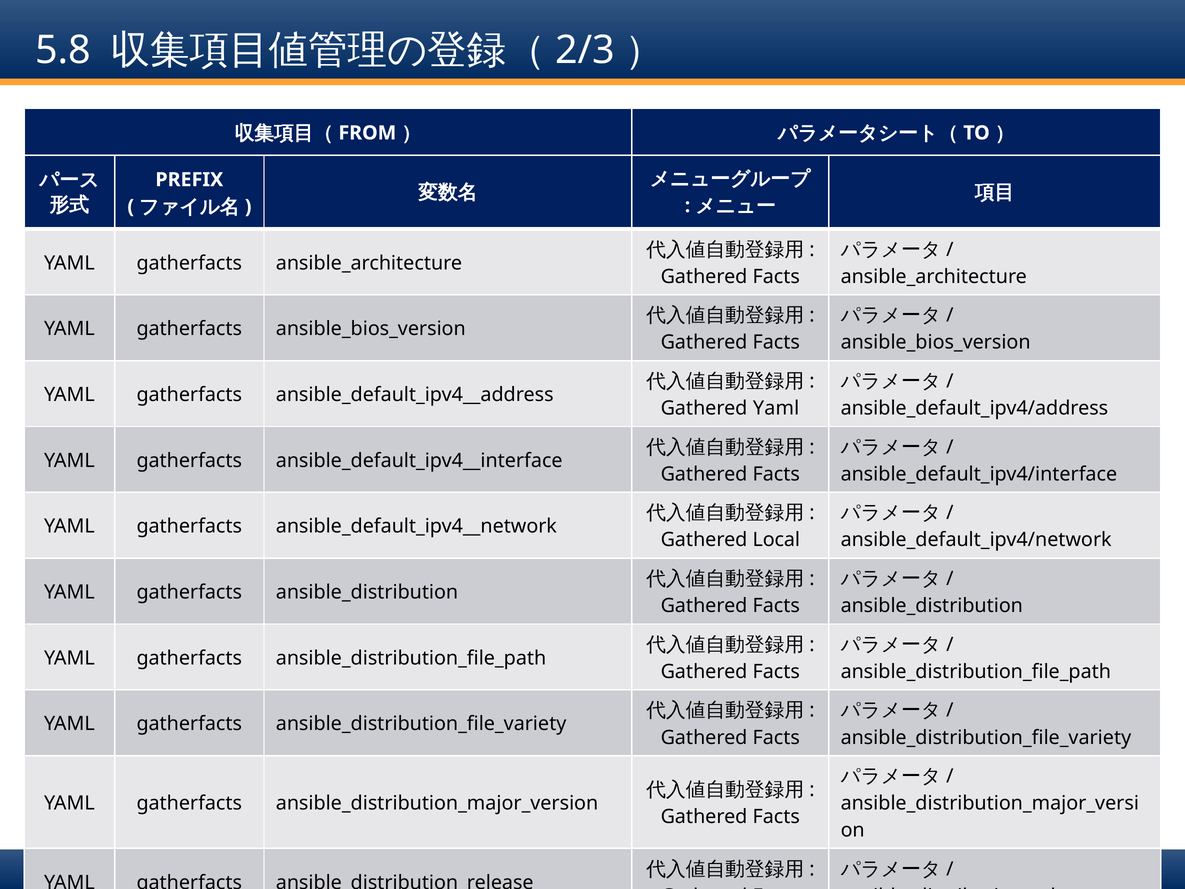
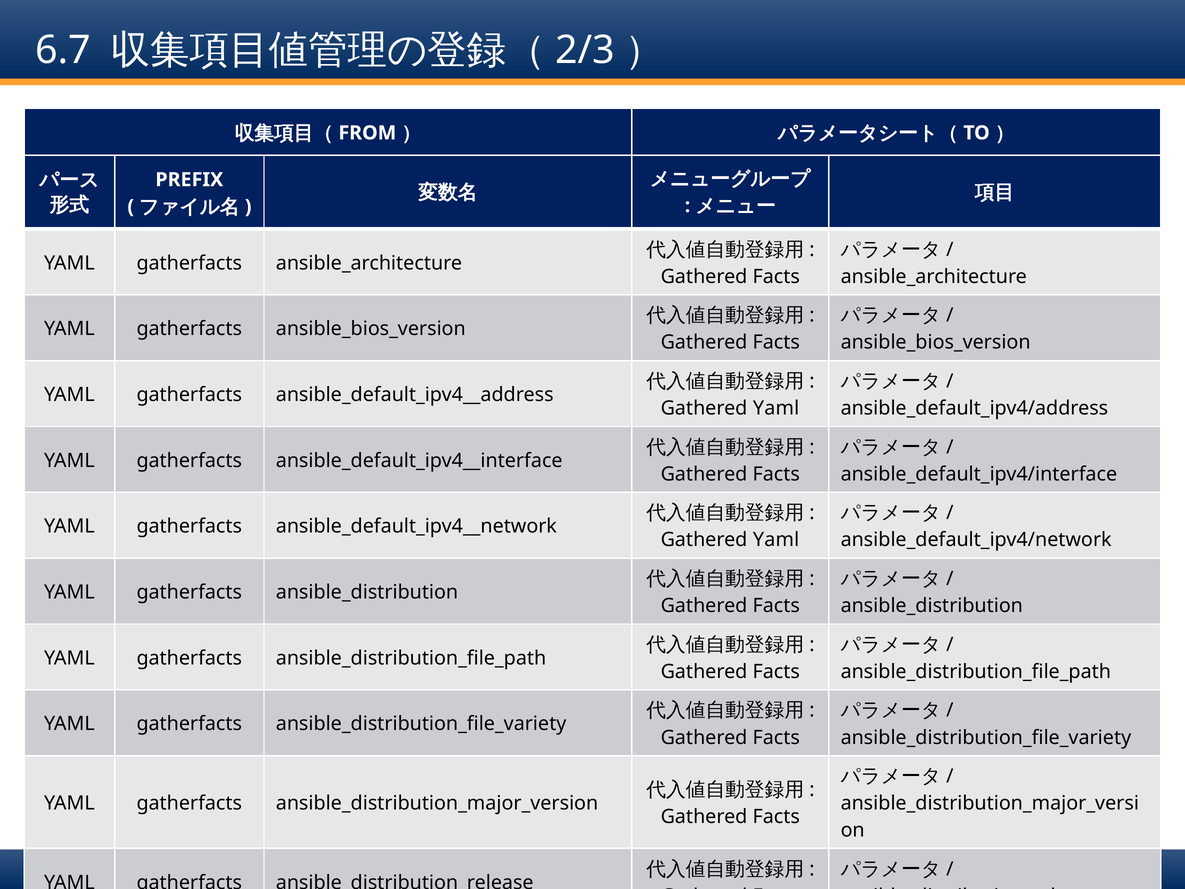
5.8: 5.8 -> 6.7 (63, 50)
Local: Local -> Yaml (776, 540)
